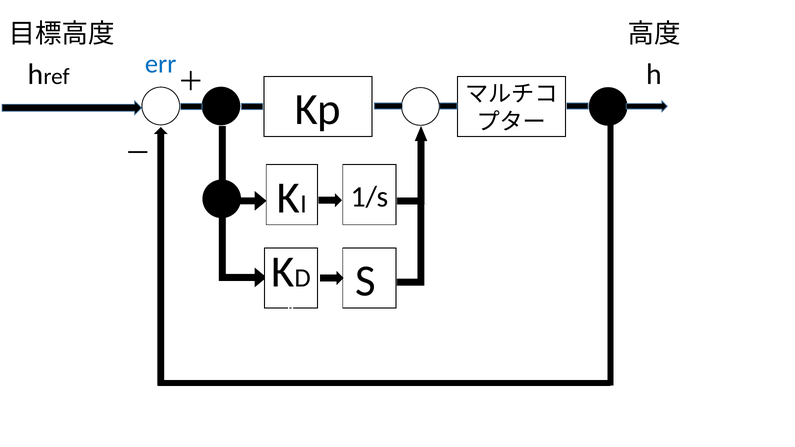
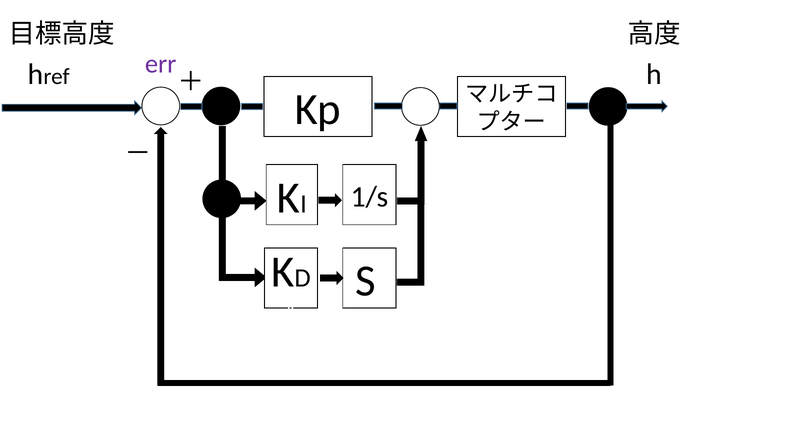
err colour: blue -> purple (161, 64)
